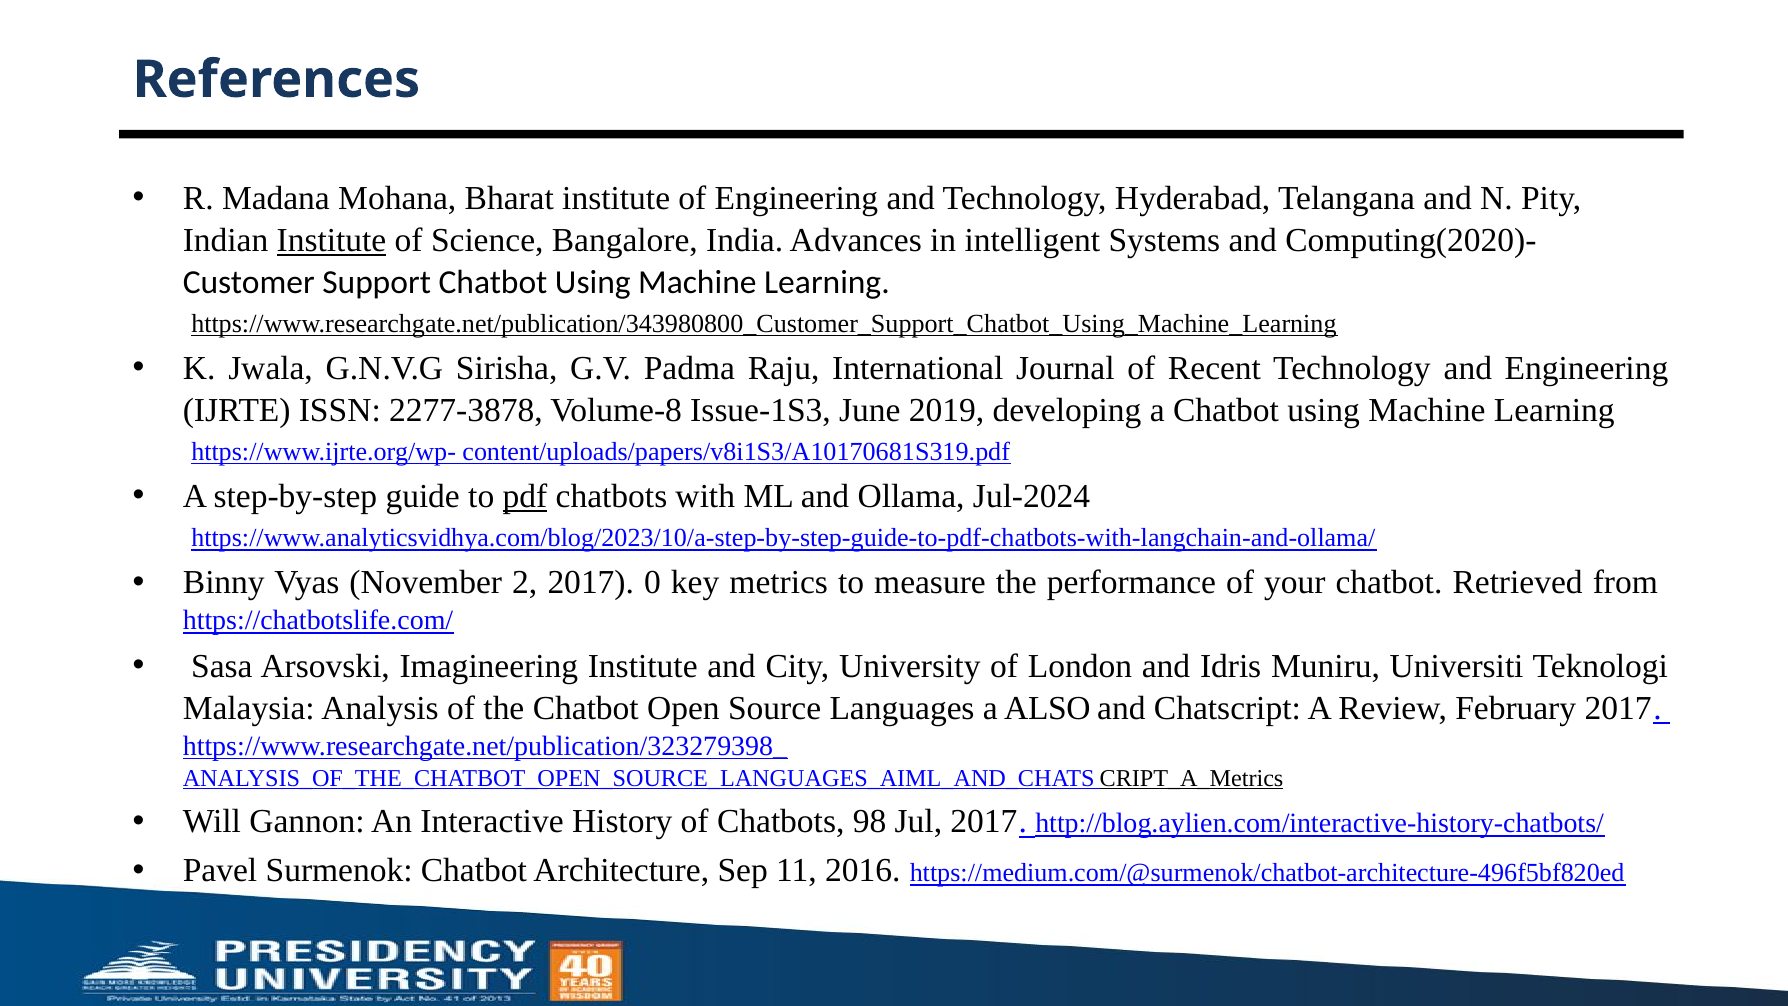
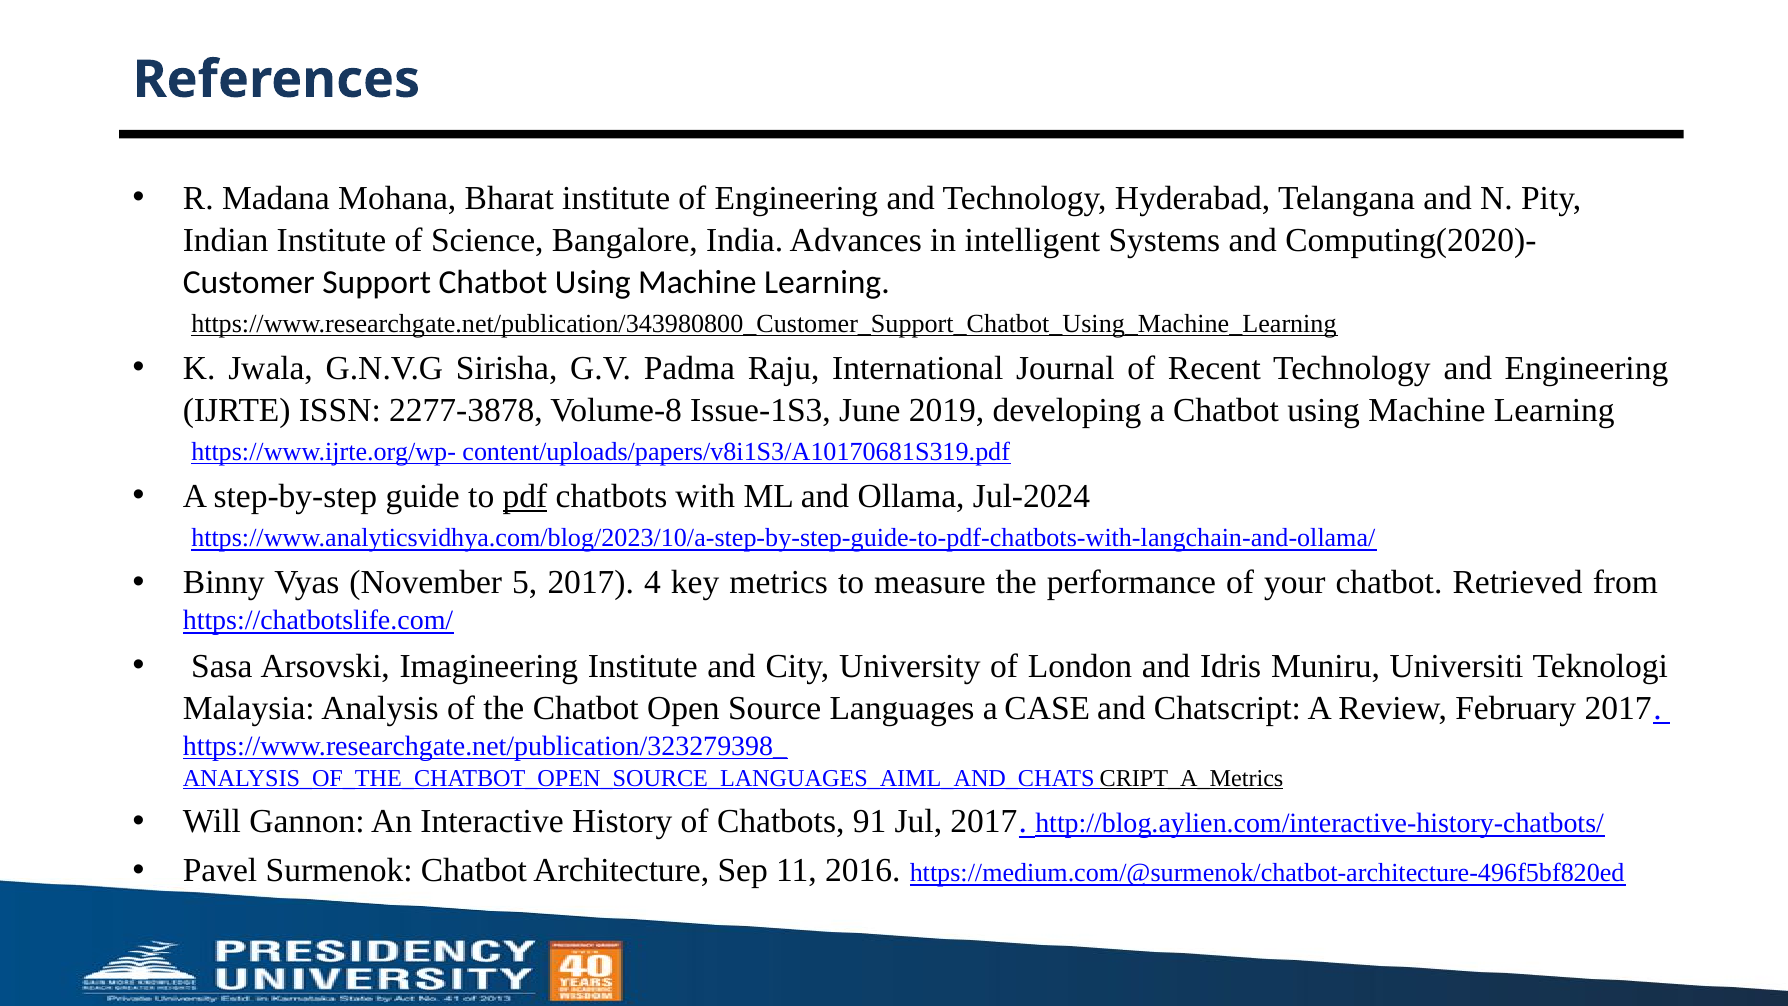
Institute underline: present -> none (332, 240)
2: 2 -> 5 (525, 583)
0: 0 -> 4 (653, 583)
ALSO: ALSO -> CASE (1047, 708)
98: 98 -> 91 (870, 822)
